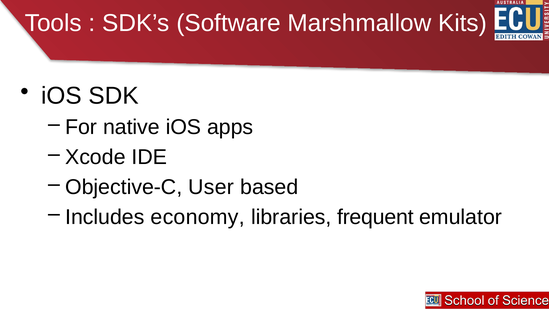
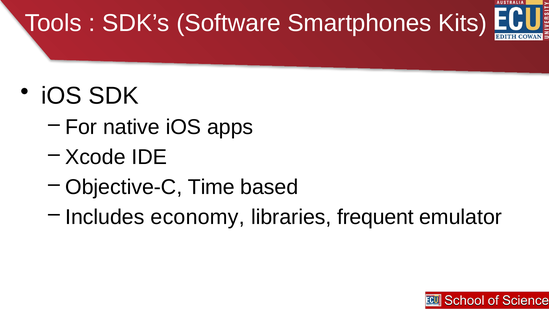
Marshmallow: Marshmallow -> Smartphones (359, 23)
User: User -> Time (211, 187)
